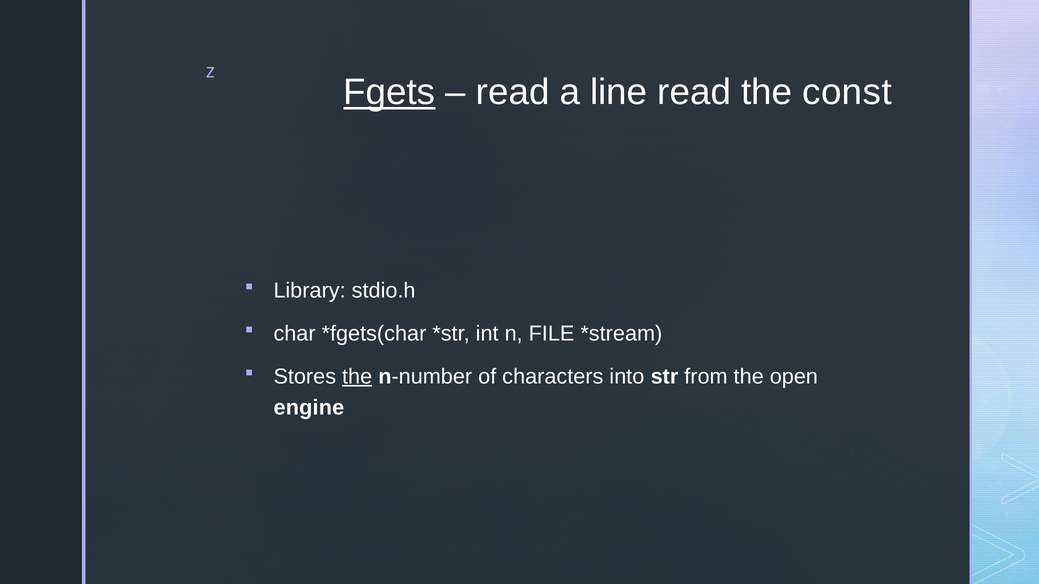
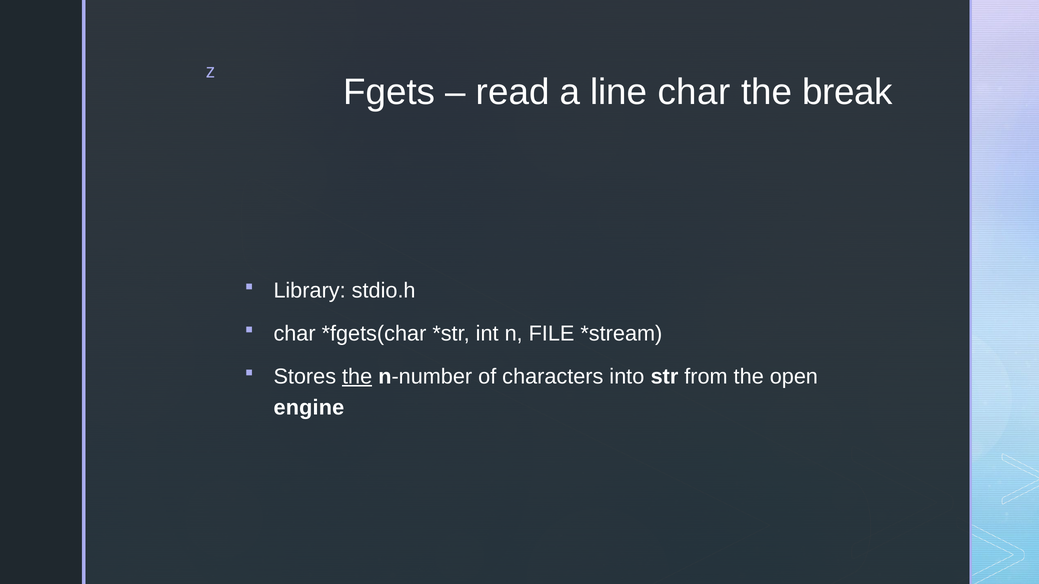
Fgets underline: present -> none (389, 92)
line read: read -> char (694, 92)
const: const -> break (847, 92)
